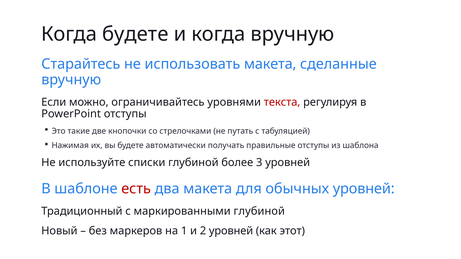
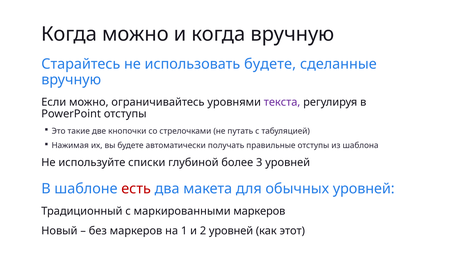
Когда будете: будете -> можно (135, 34)
использовать макета: макета -> будете (270, 64)
текста colour: red -> purple (282, 102)
маркированными глубиной: глубиной -> маркеров (259, 211)
